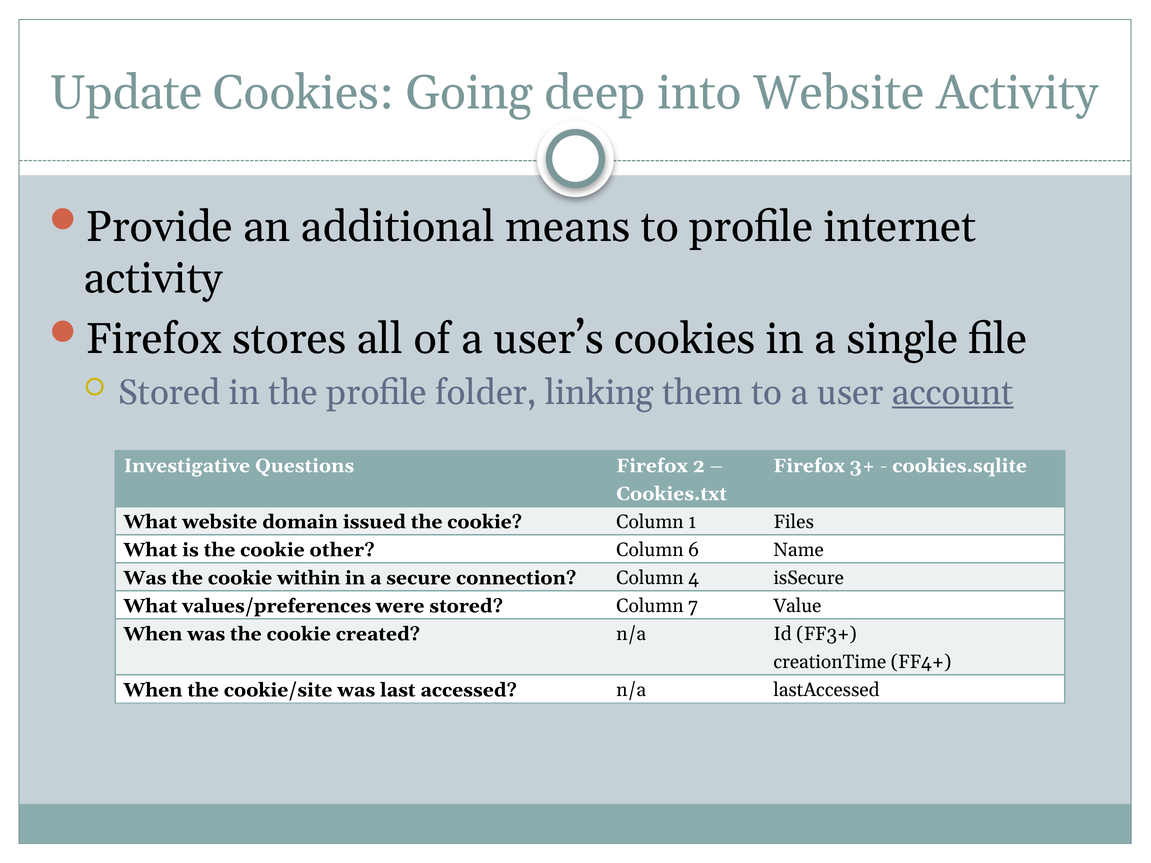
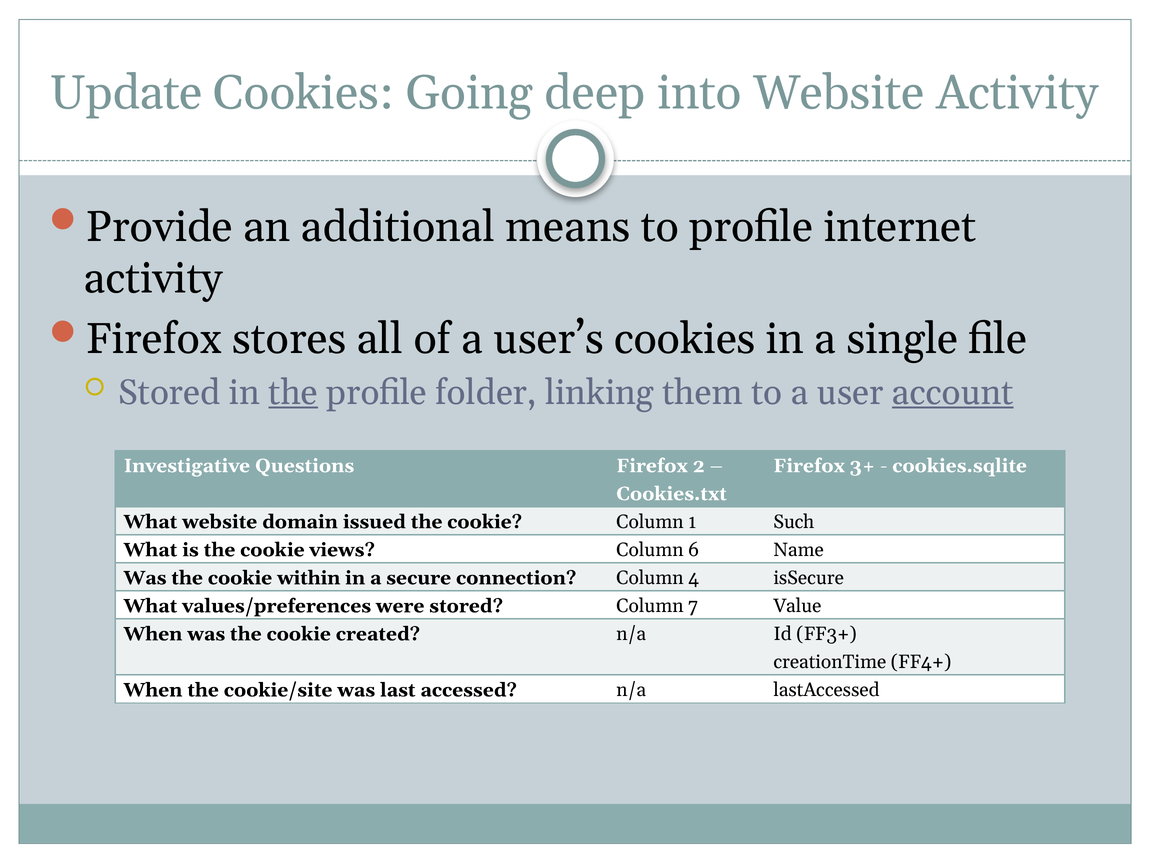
the underline: none -> present (293, 393)
Files: Files -> Such (794, 522)
other: other -> views (342, 550)
